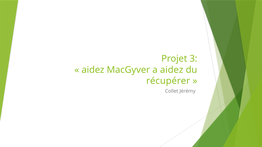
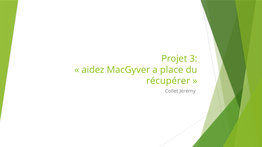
a aidez: aidez -> place (172, 70)
